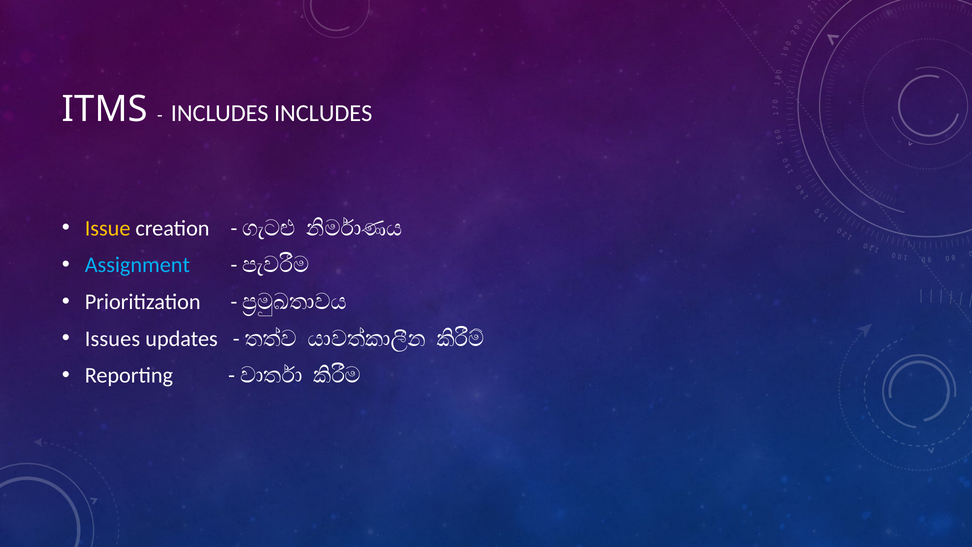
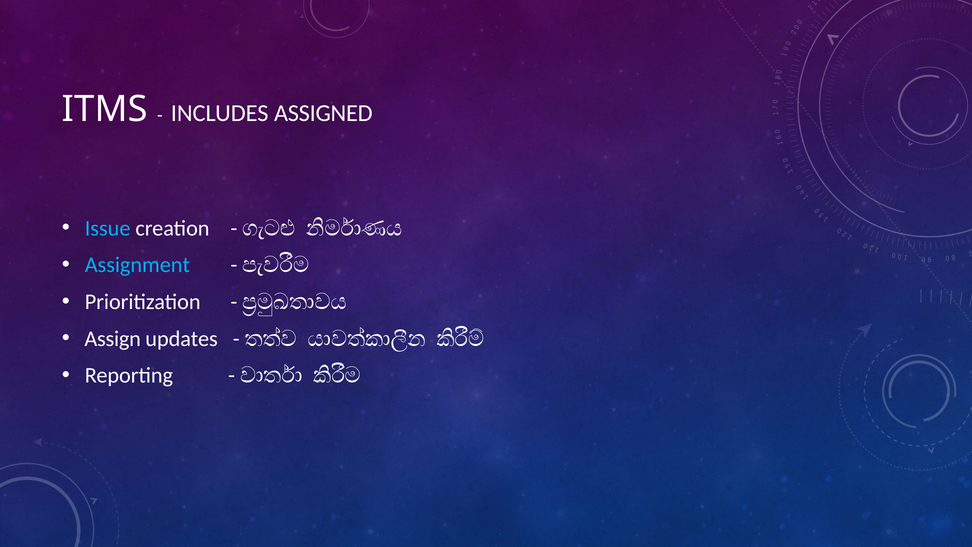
INCLUDES INCLUDES: INCLUDES -> ASSIGNED (323, 113)
Issue colour: yellow -> light blue (108, 228)
Issues: Issues -> Assign (113, 339)
